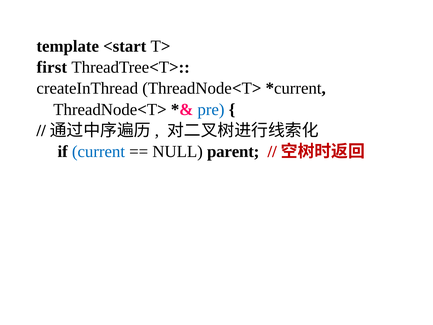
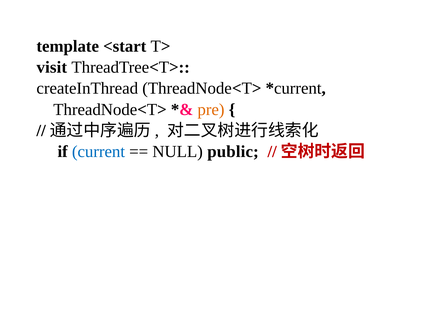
first: first -> visit (52, 67)
pre colour: blue -> orange (211, 109)
parent: parent -> public (233, 151)
